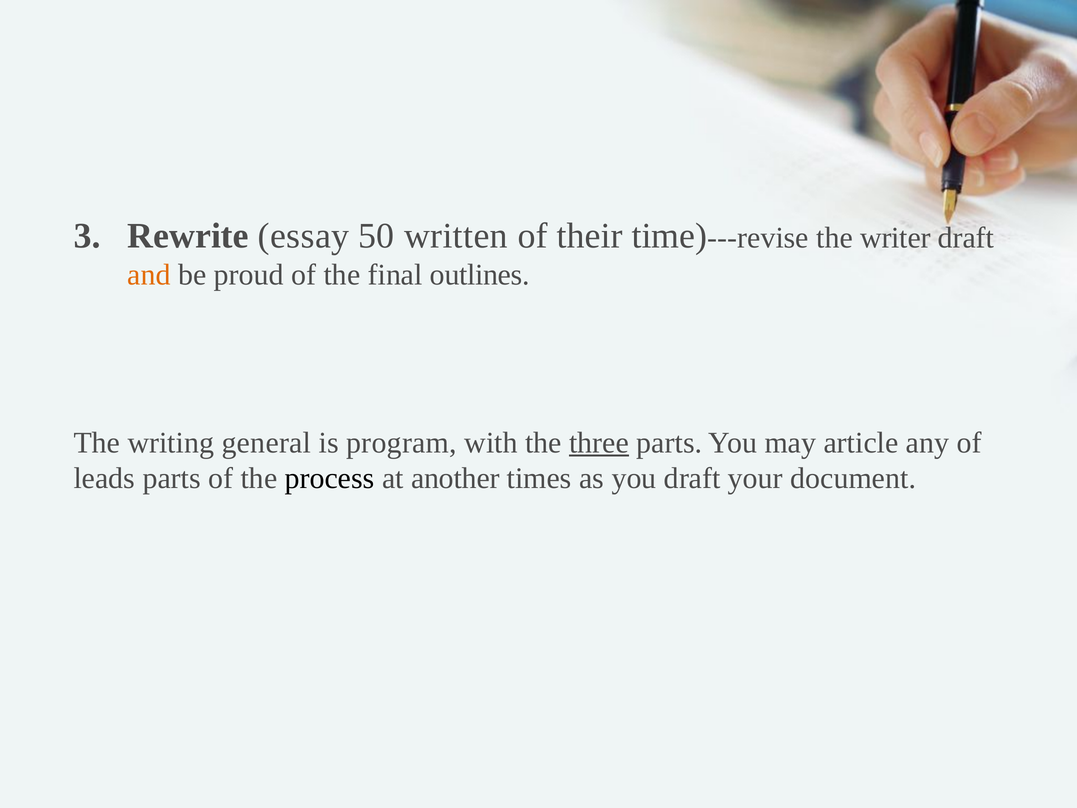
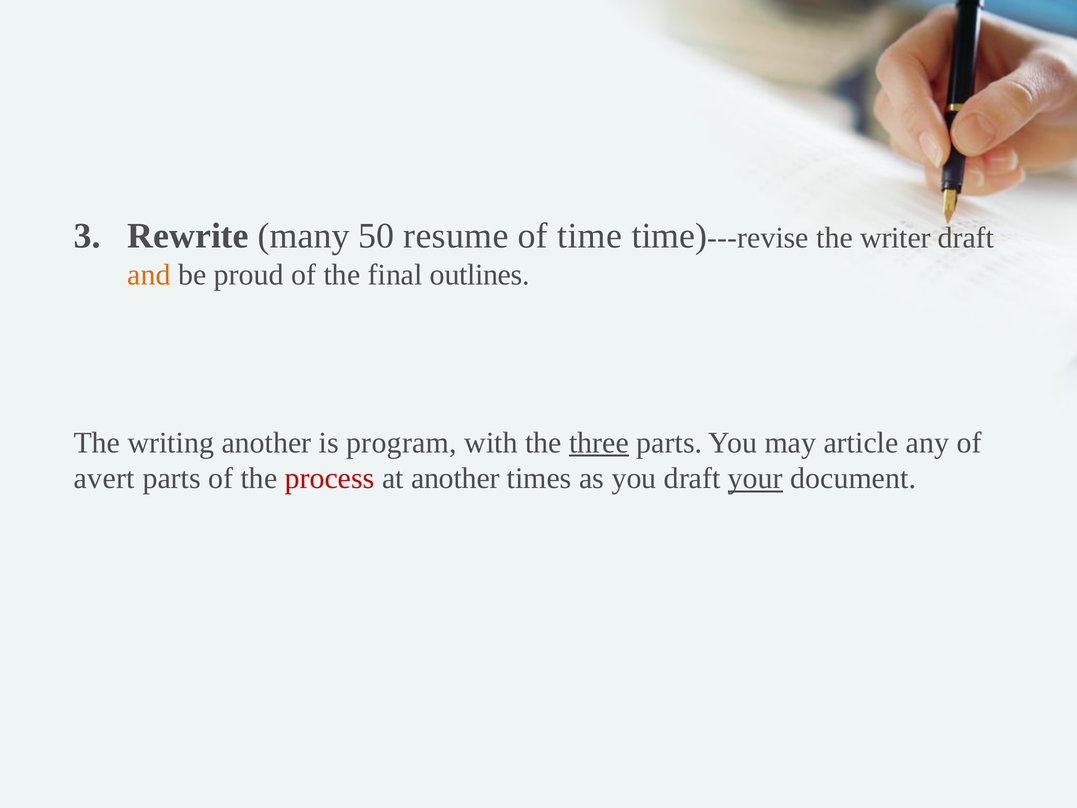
essay: essay -> many (304, 236)
written: written -> resume (456, 236)
of their: their -> time (590, 236)
writing general: general -> another (266, 443)
leads: leads -> avert (104, 478)
process colour: black -> red (330, 478)
your underline: none -> present (755, 478)
